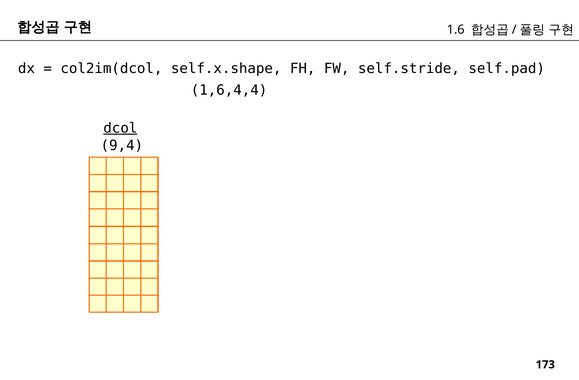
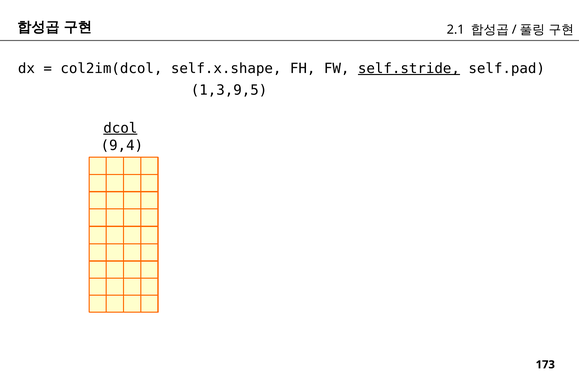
1.6: 1.6 -> 2.1 (456, 30)
self.stride underline: none -> present (409, 68)
1,6,4,4: 1,6,4,4 -> 1,3,9,5 (229, 90)
